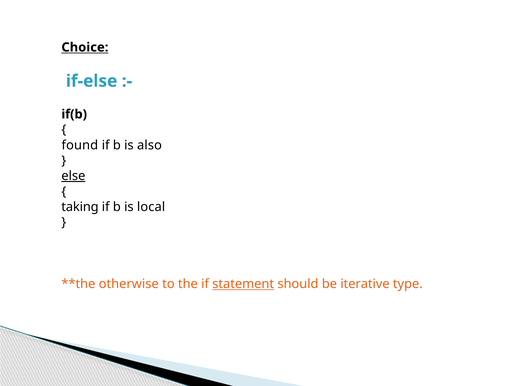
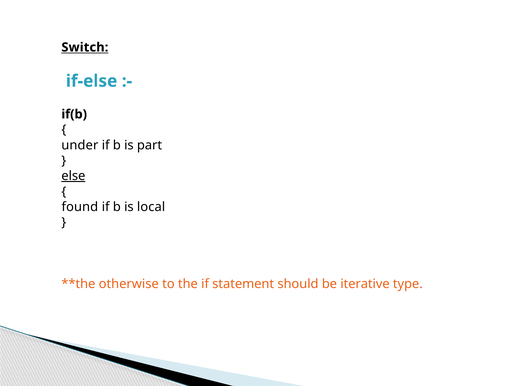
Choice: Choice -> Switch (85, 47)
found: found -> under (80, 145)
also: also -> part (150, 145)
taking: taking -> found (80, 207)
statement underline: present -> none (243, 284)
